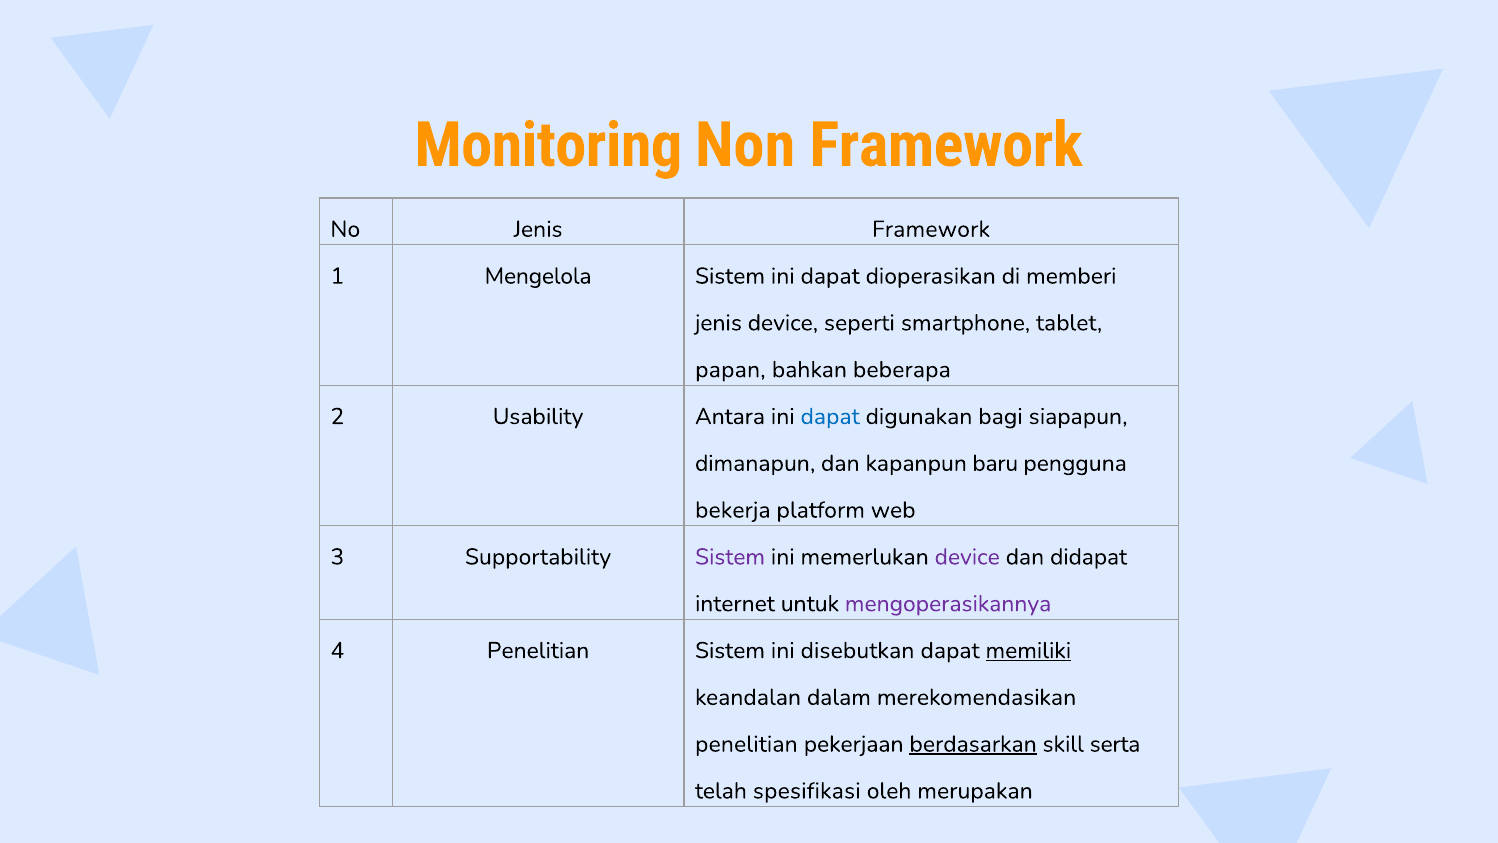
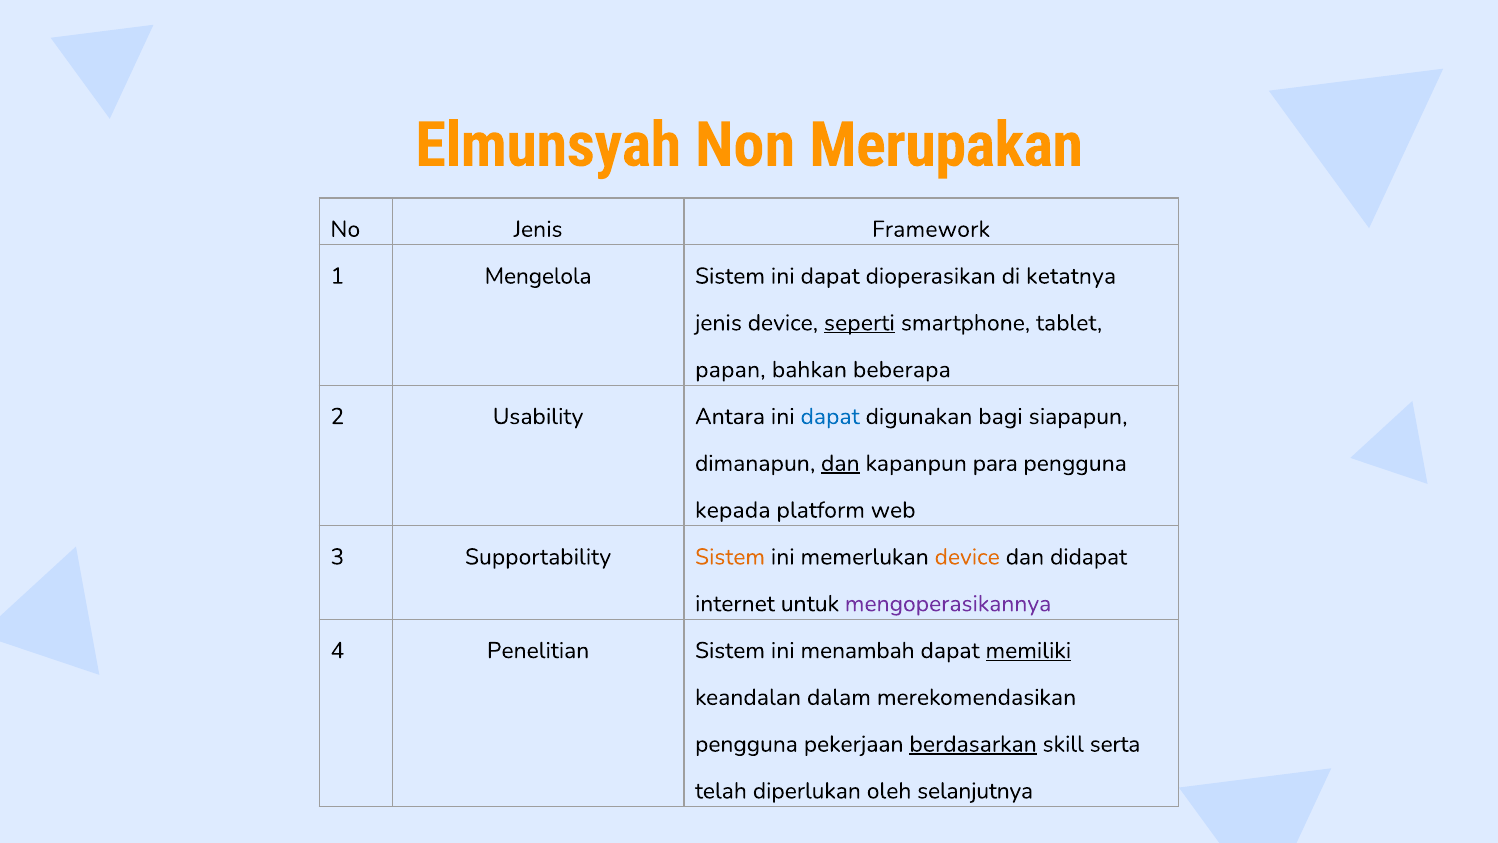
Monitoring: Monitoring -> Elmunsyah (548, 145)
Non Framework: Framework -> Merupakan (946, 145)
memberi: memberi -> ketatnya (1071, 276)
seperti underline: none -> present (859, 323)
dan underline: none -> present (840, 463)
baru: baru -> para (995, 463)
bekerja: bekerja -> kepada (733, 510)
Sistem colour: purple -> orange (730, 557)
device colour: purple -> orange (967, 557)
disebutkan: disebutkan -> menambah (858, 650)
penelitian: penelitian -> pengguna (746, 744)
spesifikasi: spesifikasi -> diperlukan (807, 791)
merupakan: merupakan -> selanjutnya (975, 791)
